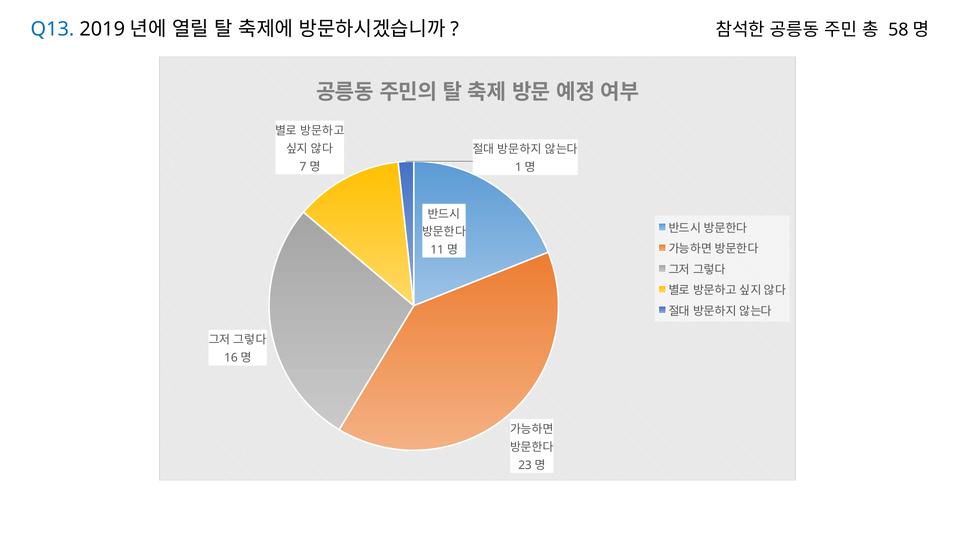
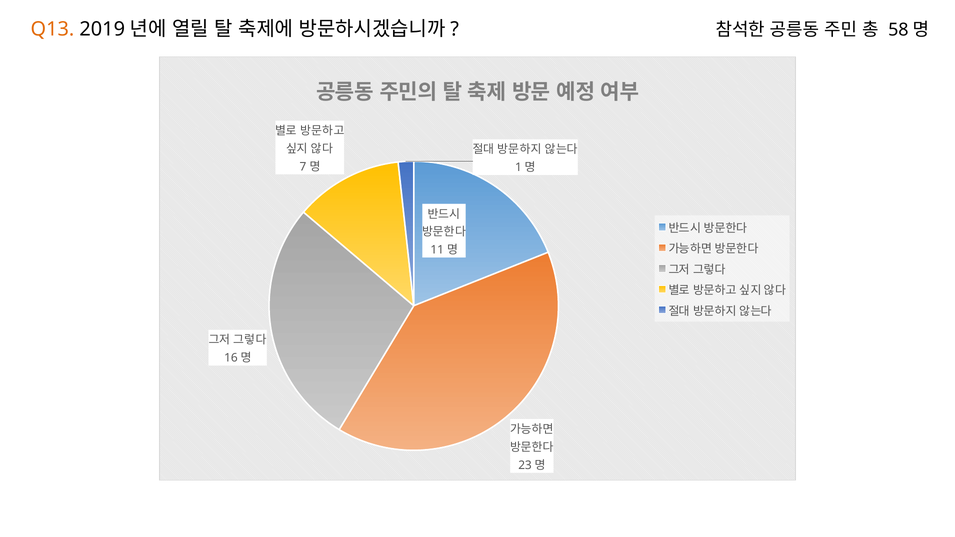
Q13 colour: blue -> orange (52, 29)
